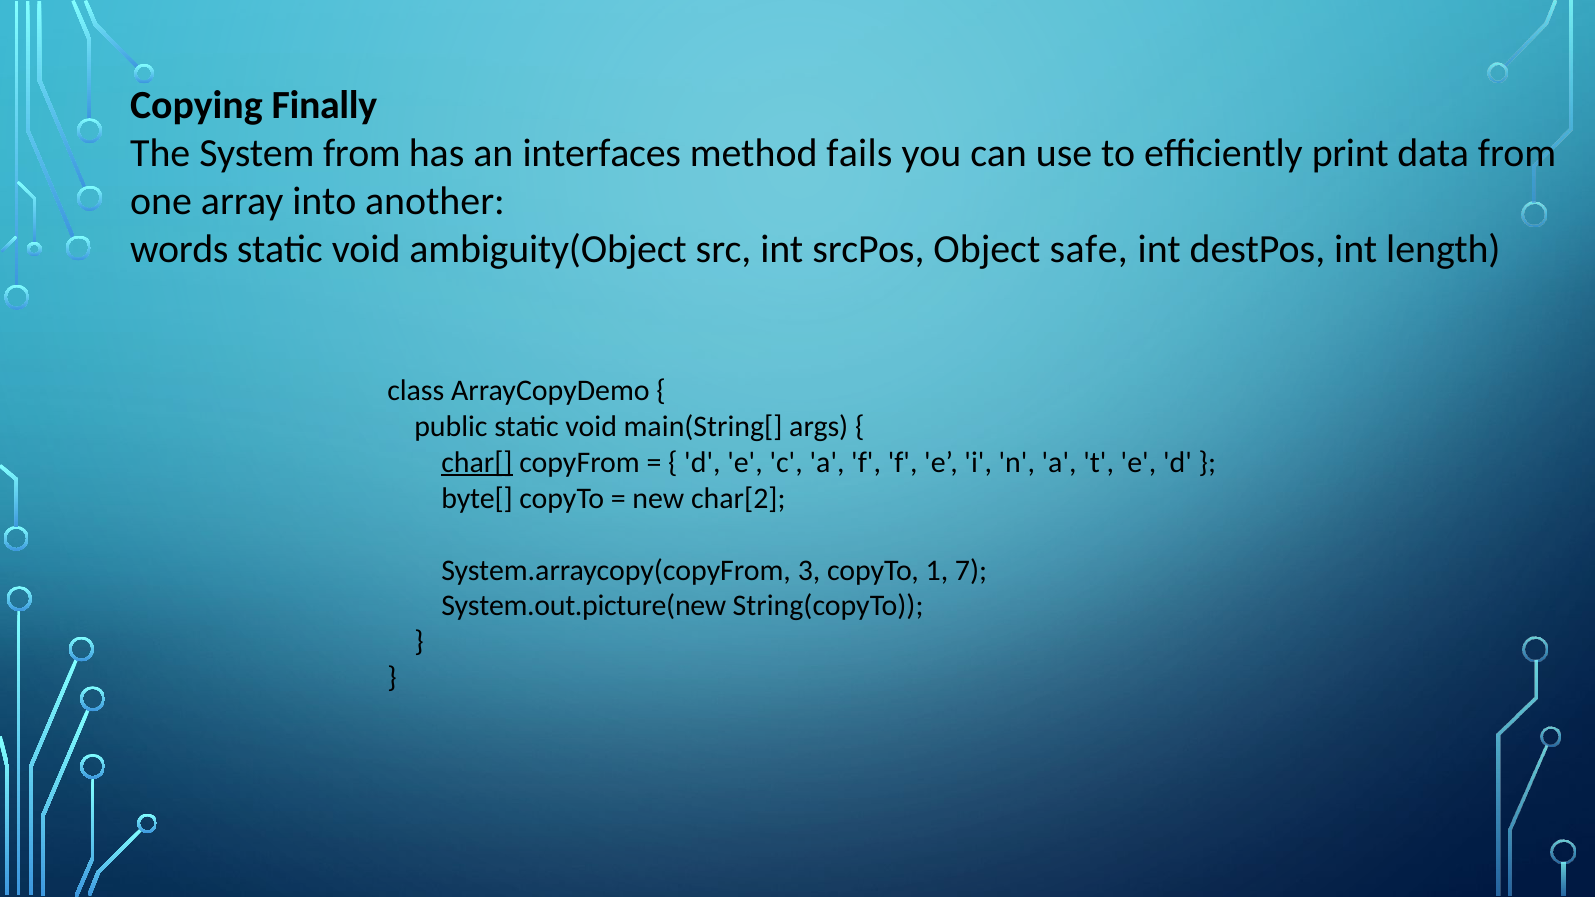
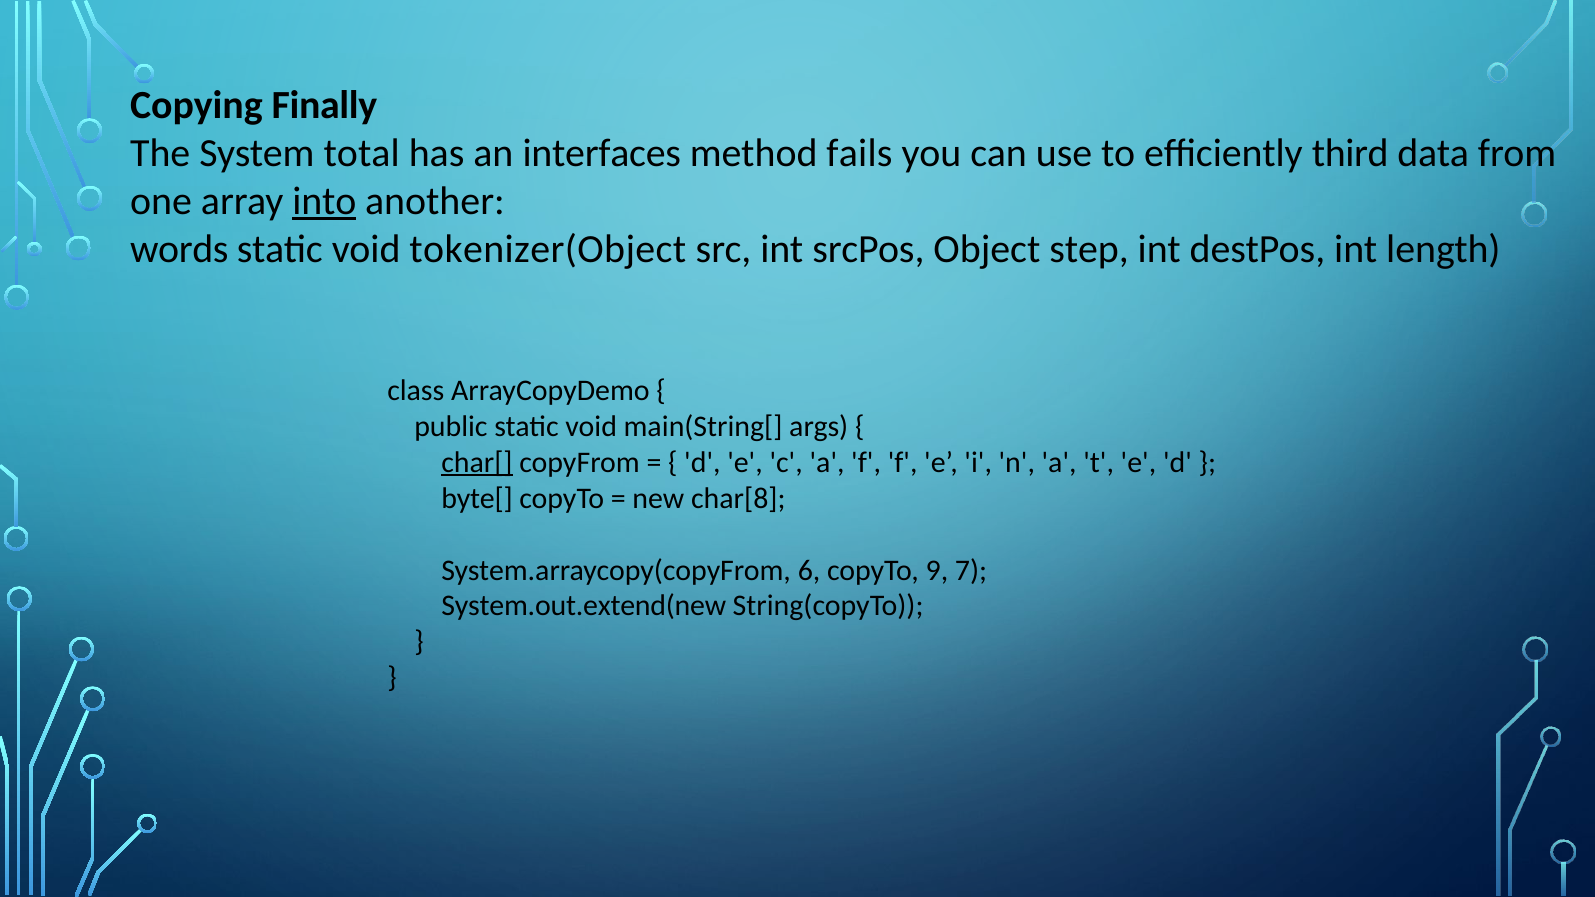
System from: from -> total (362, 154)
print: print -> third (1350, 154)
into underline: none -> present (324, 201)
ambiguity(Object: ambiguity(Object -> tokenizer(Object (548, 249)
safe: safe -> step (1089, 249)
char[2: char[2 -> char[8 (738, 498)
3: 3 -> 6 (809, 570)
1: 1 -> 9 (937, 570)
System.out.picture(new: System.out.picture(new -> System.out.extend(new (584, 606)
